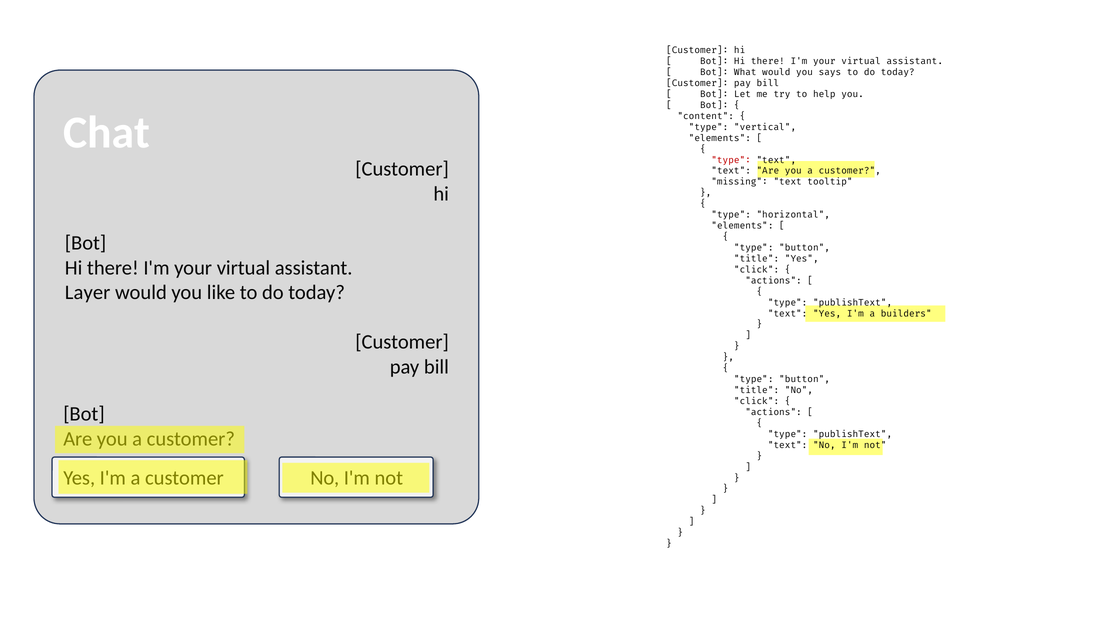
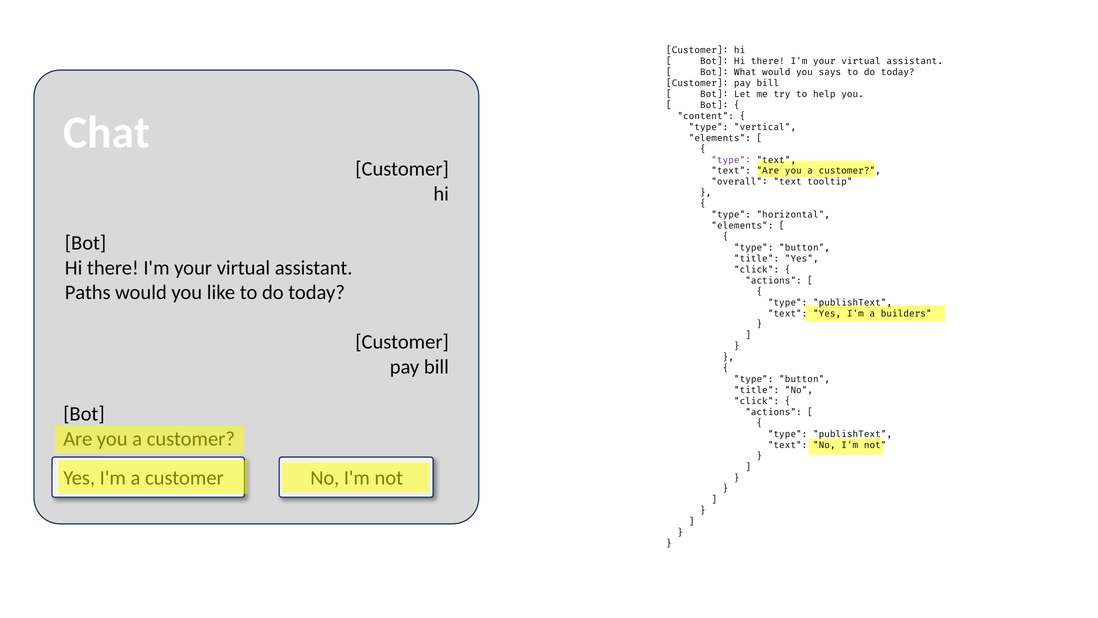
type colour: red -> purple (731, 160)
missing: missing -> overall (740, 182)
Layer: Layer -> Paths (88, 292)
